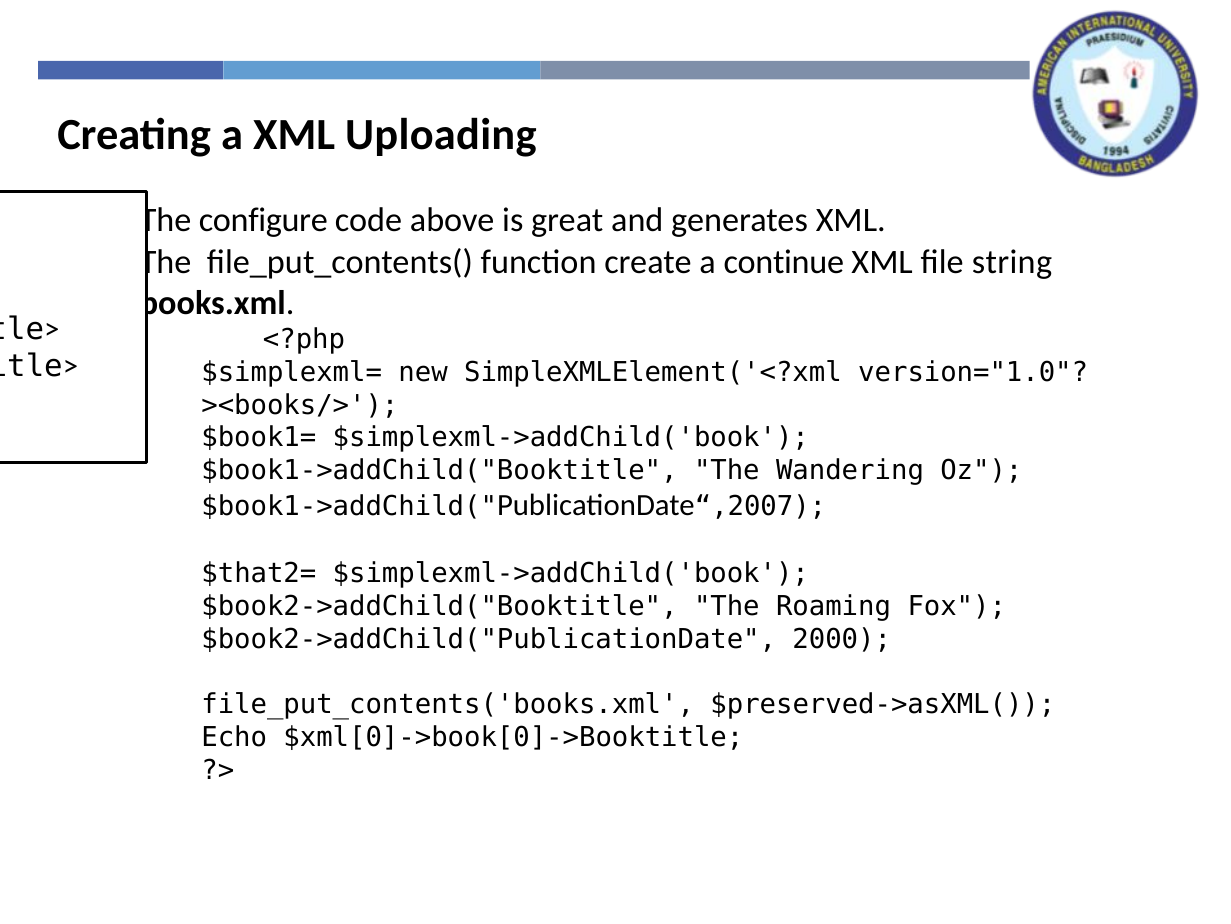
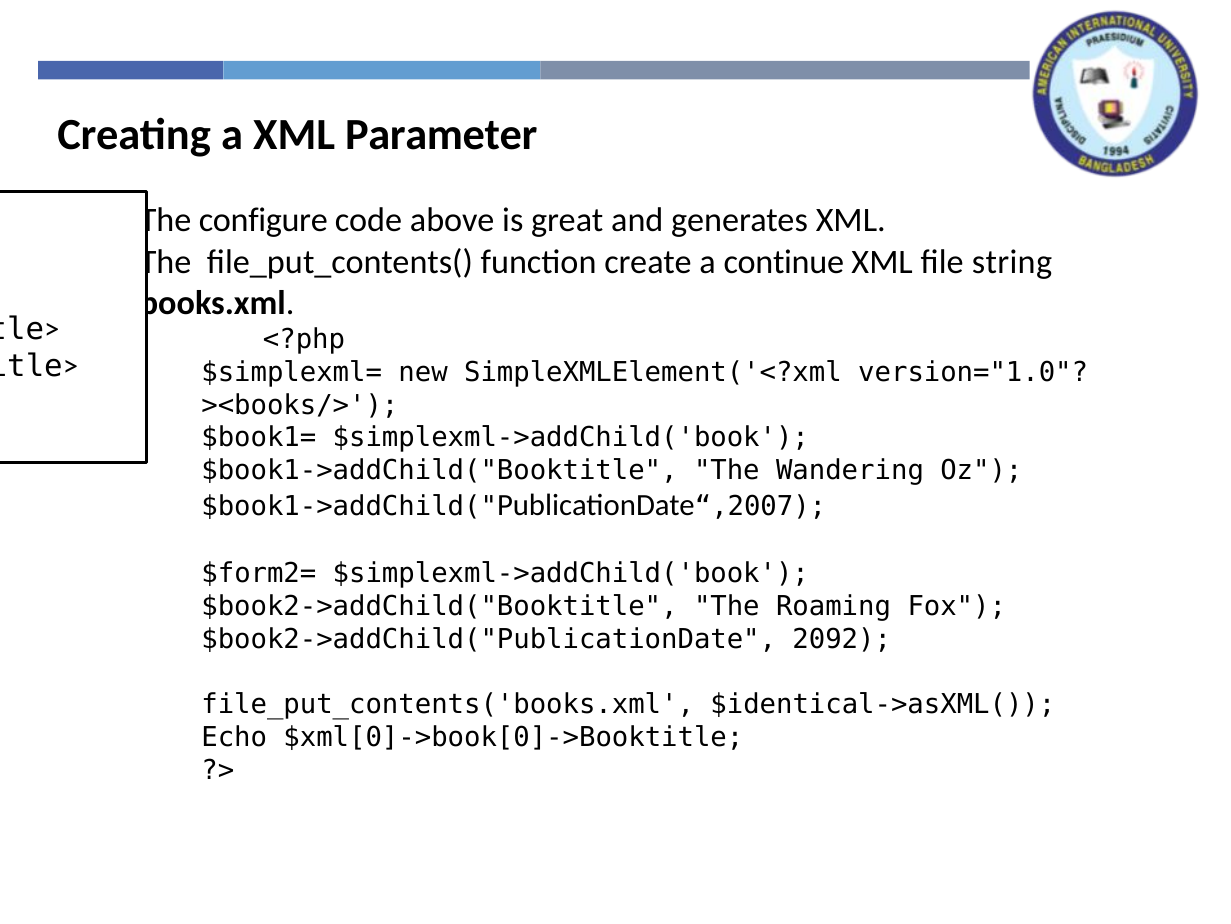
Uploading: Uploading -> Parameter (441, 134)
$that2=: $that2= -> $form2= (259, 573)
2000: 2000 -> 2092 (842, 638)
$preserved->asXML(: $preserved->asXML( -> $identical->asXML( (883, 704)
